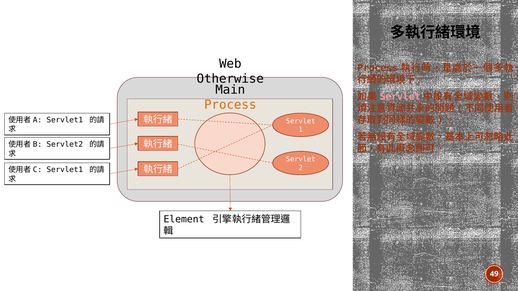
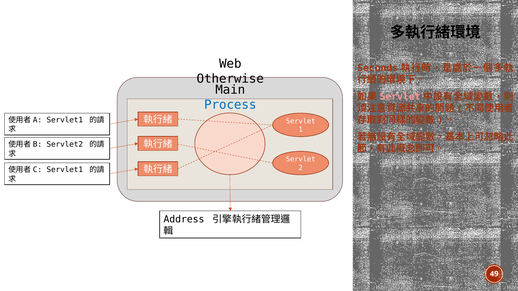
Process: Process -> Seconds (378, 68)
Process colour: orange -> blue (230, 105)
Element: Element -> Address (184, 220)
